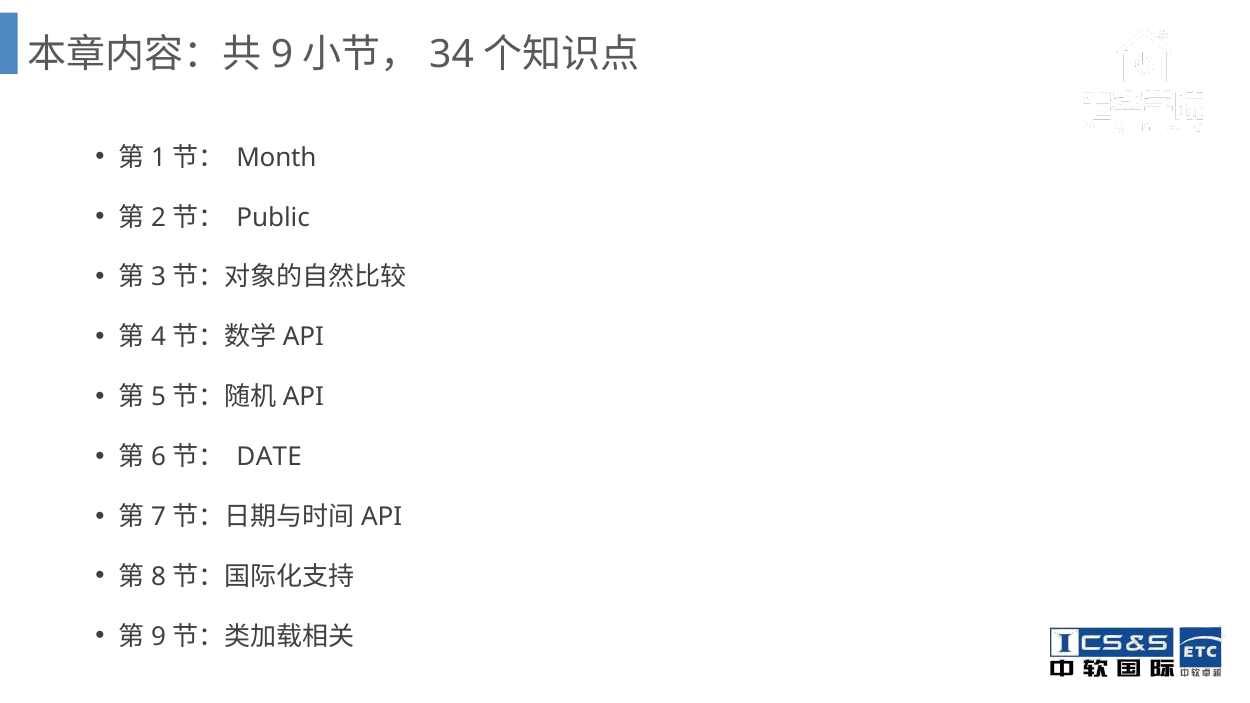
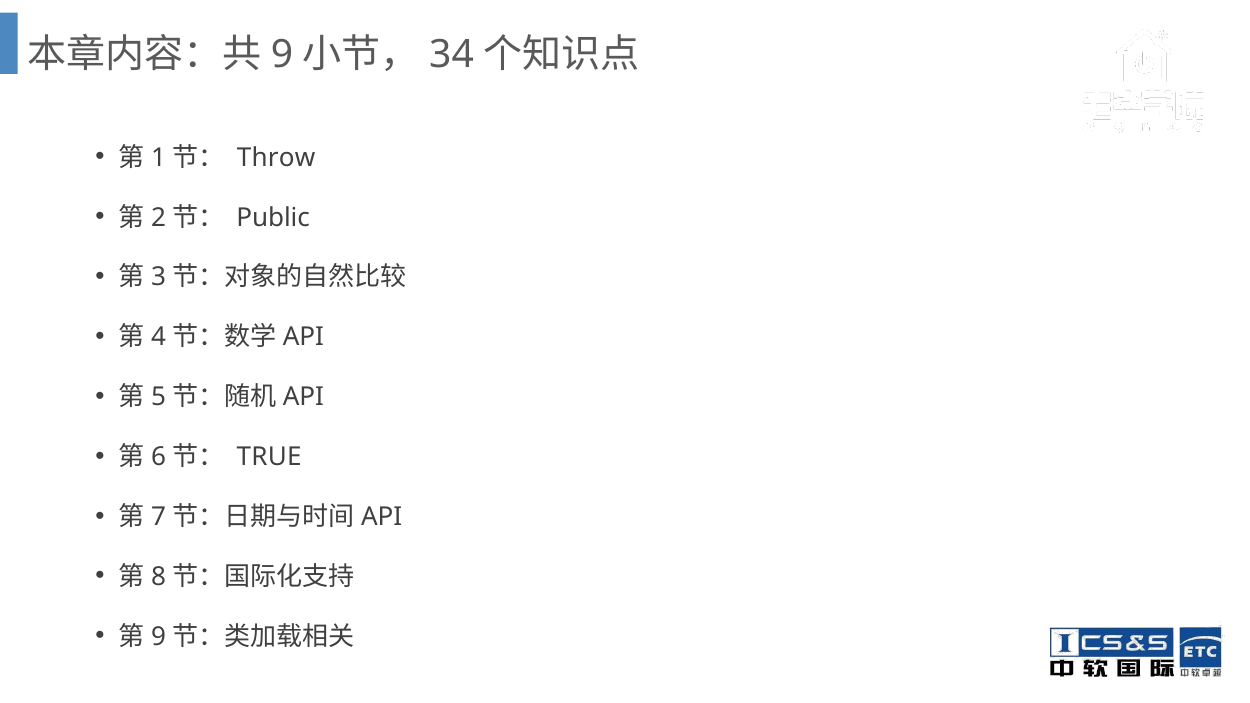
Month: Month -> Throw (276, 158)
DATE: DATE -> TRUE (269, 457)
